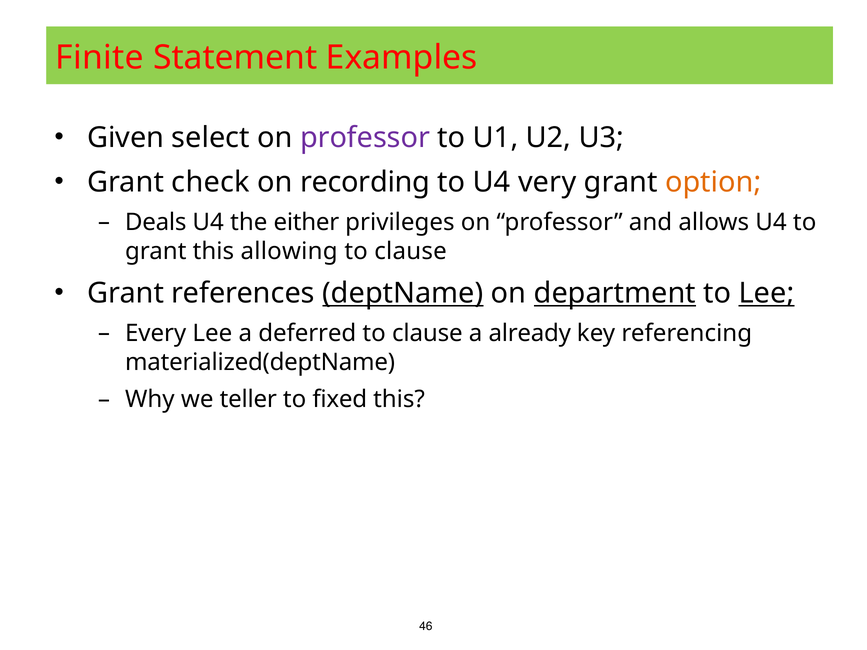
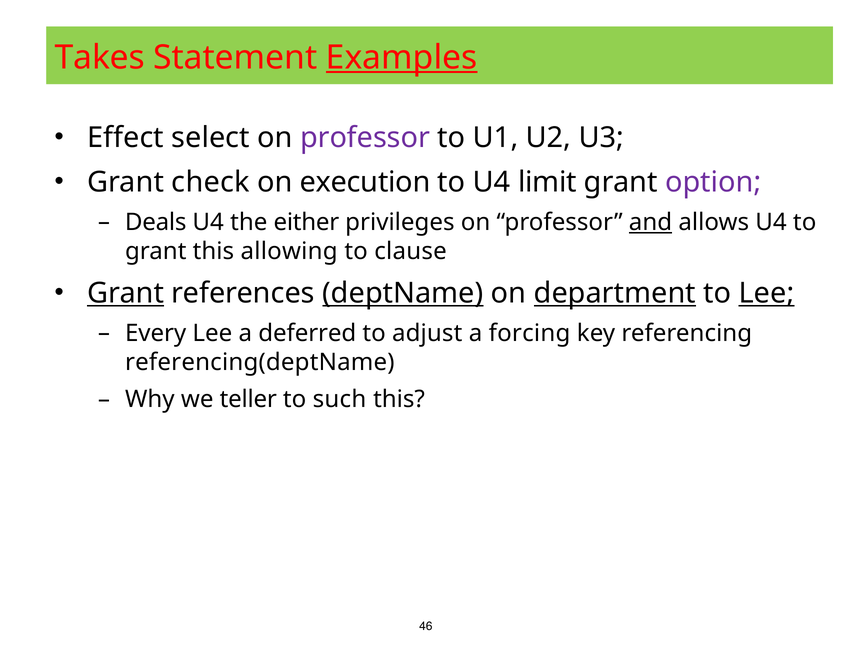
Finite: Finite -> Takes (100, 58)
Examples underline: none -> present (402, 58)
Given: Given -> Effect (126, 138)
recording: recording -> execution (365, 182)
very: very -> limit (547, 182)
option colour: orange -> purple (713, 182)
and underline: none -> present (651, 222)
Grant underline: none -> present (126, 293)
clause: clause -> adjust (427, 333)
already: already -> forcing (530, 333)
materialized(deptName: materialized(deptName -> referencing(deptName (260, 362)
fixed: fixed -> such (340, 400)
